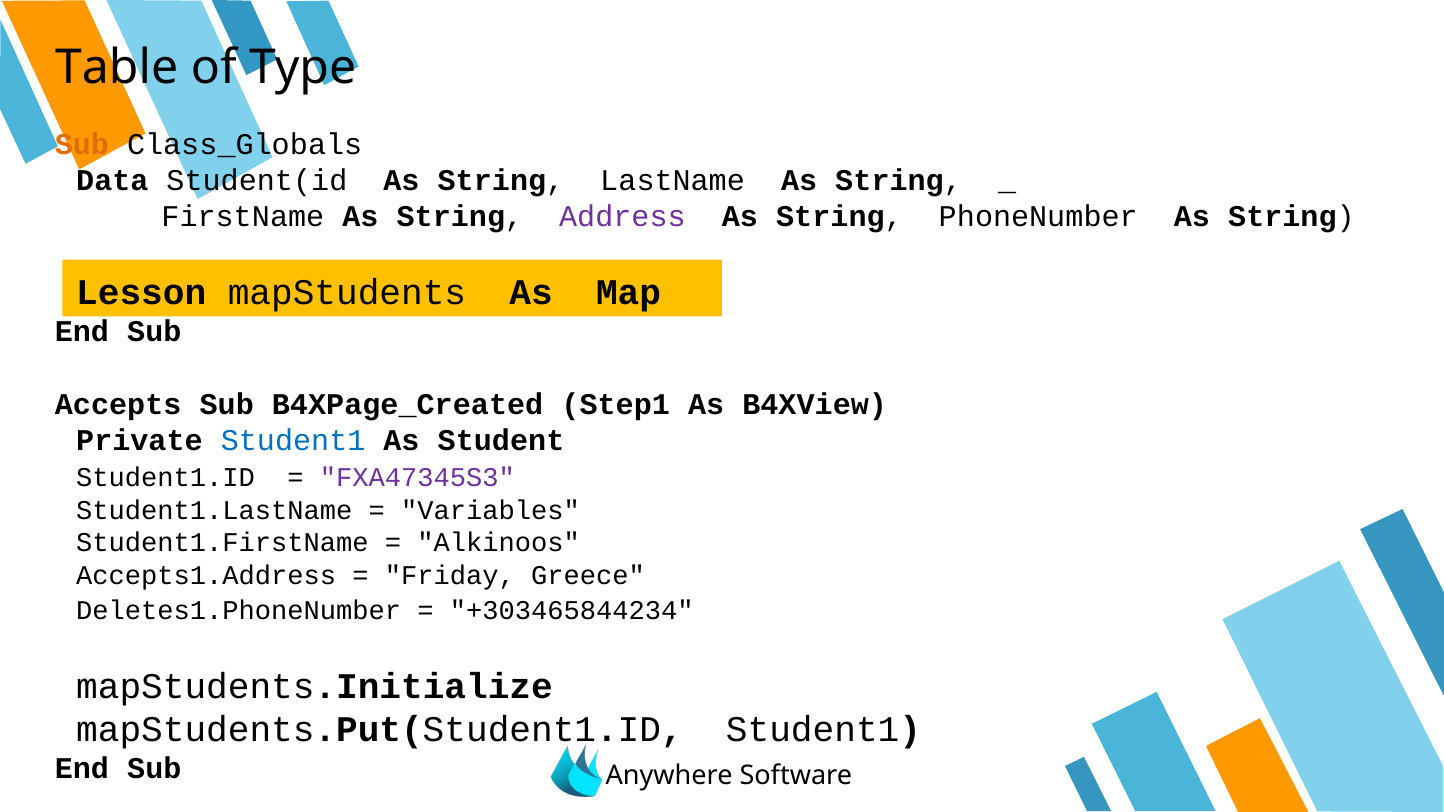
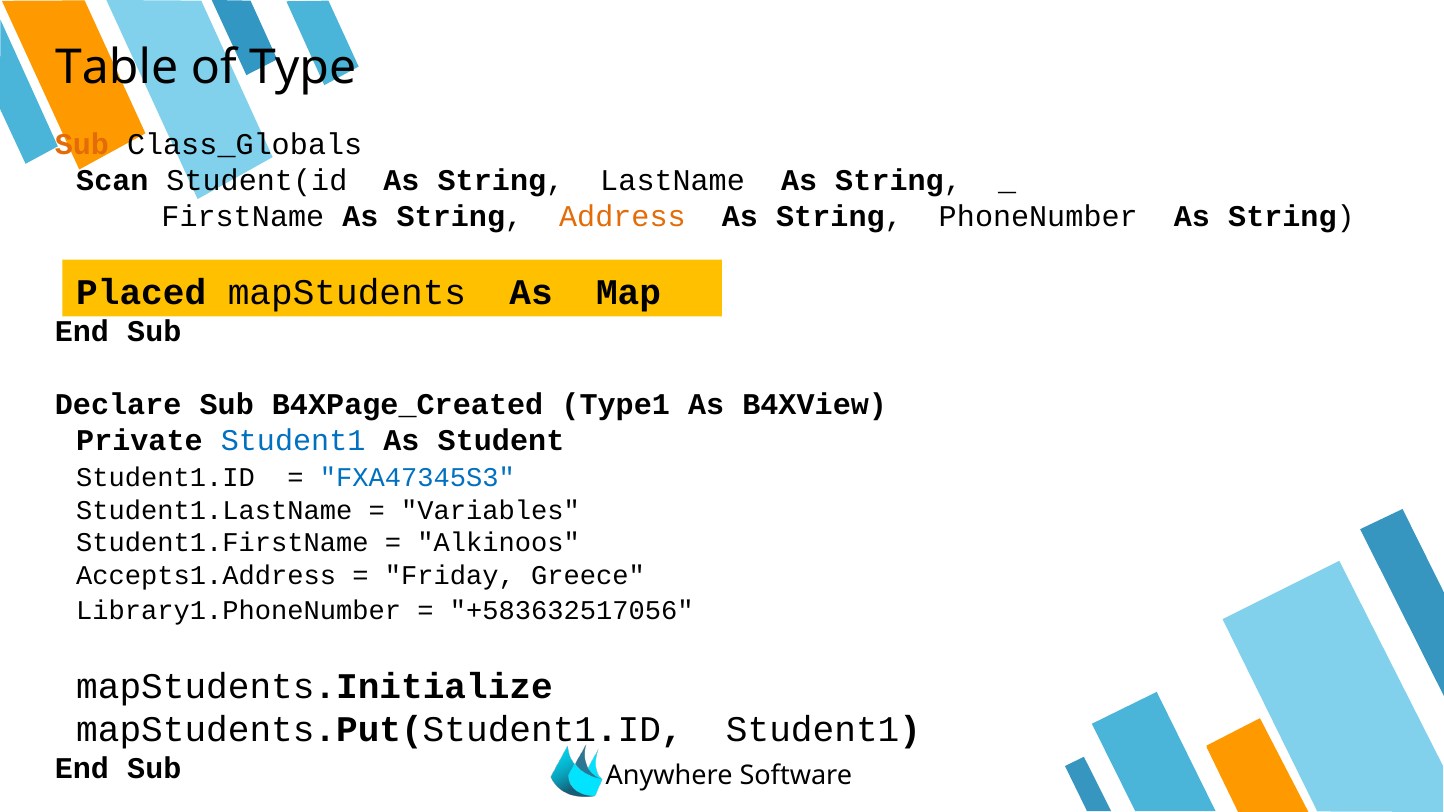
Data: Data -> Scan (112, 180)
Address colour: purple -> orange (622, 217)
Lesson: Lesson -> Placed (141, 293)
Accepts: Accepts -> Declare (118, 404)
Step1: Step1 -> Type1 (616, 404)
FXA47345S3 colour: purple -> blue (417, 478)
Deletes1.PhoneNumber: Deletes1.PhoneNumber -> Library1.PhoneNumber (239, 611)
+303465844234: +303465844234 -> +583632517056 (572, 611)
